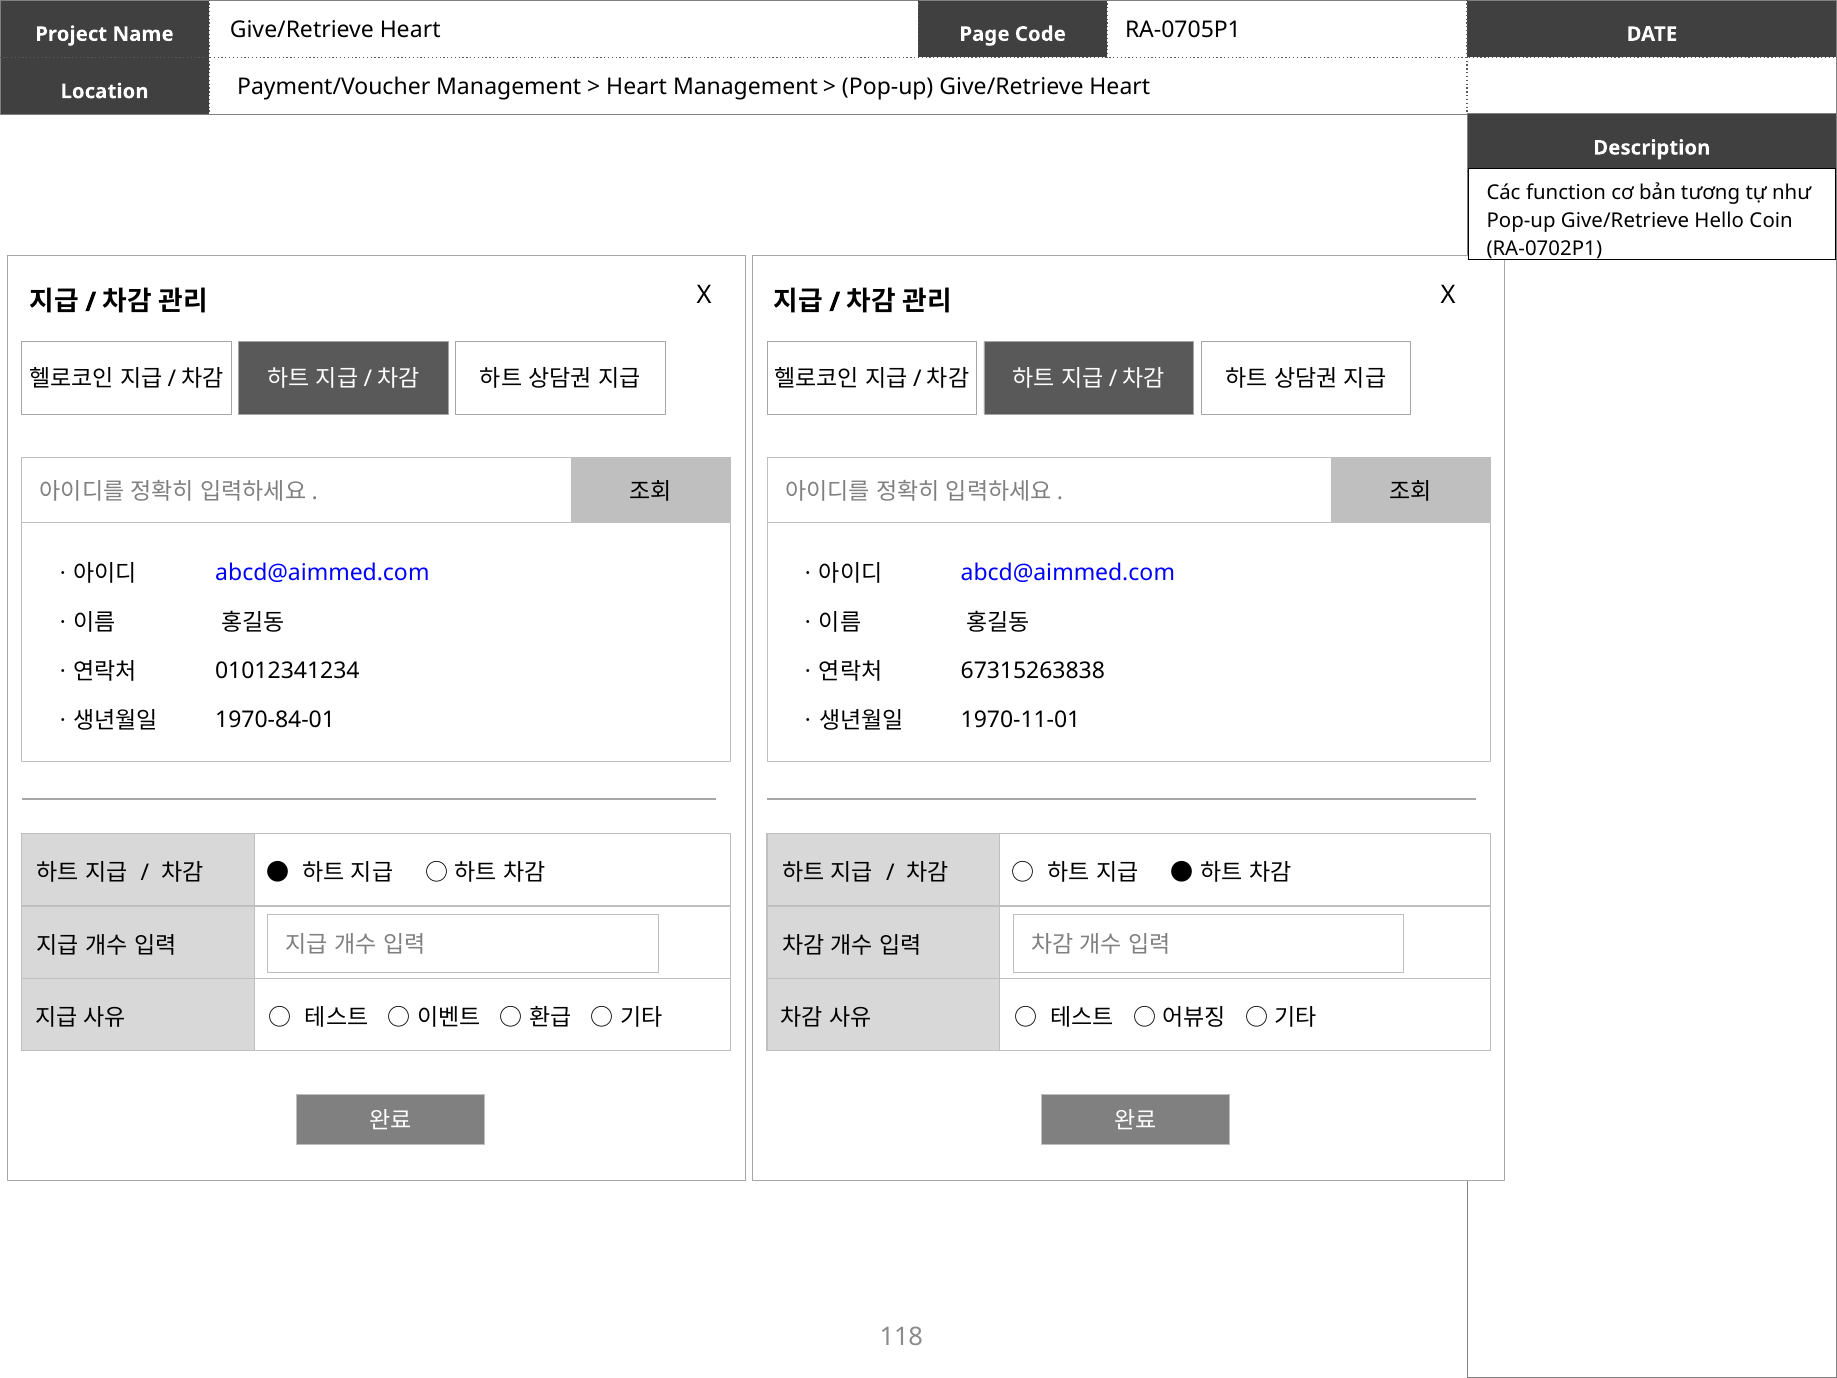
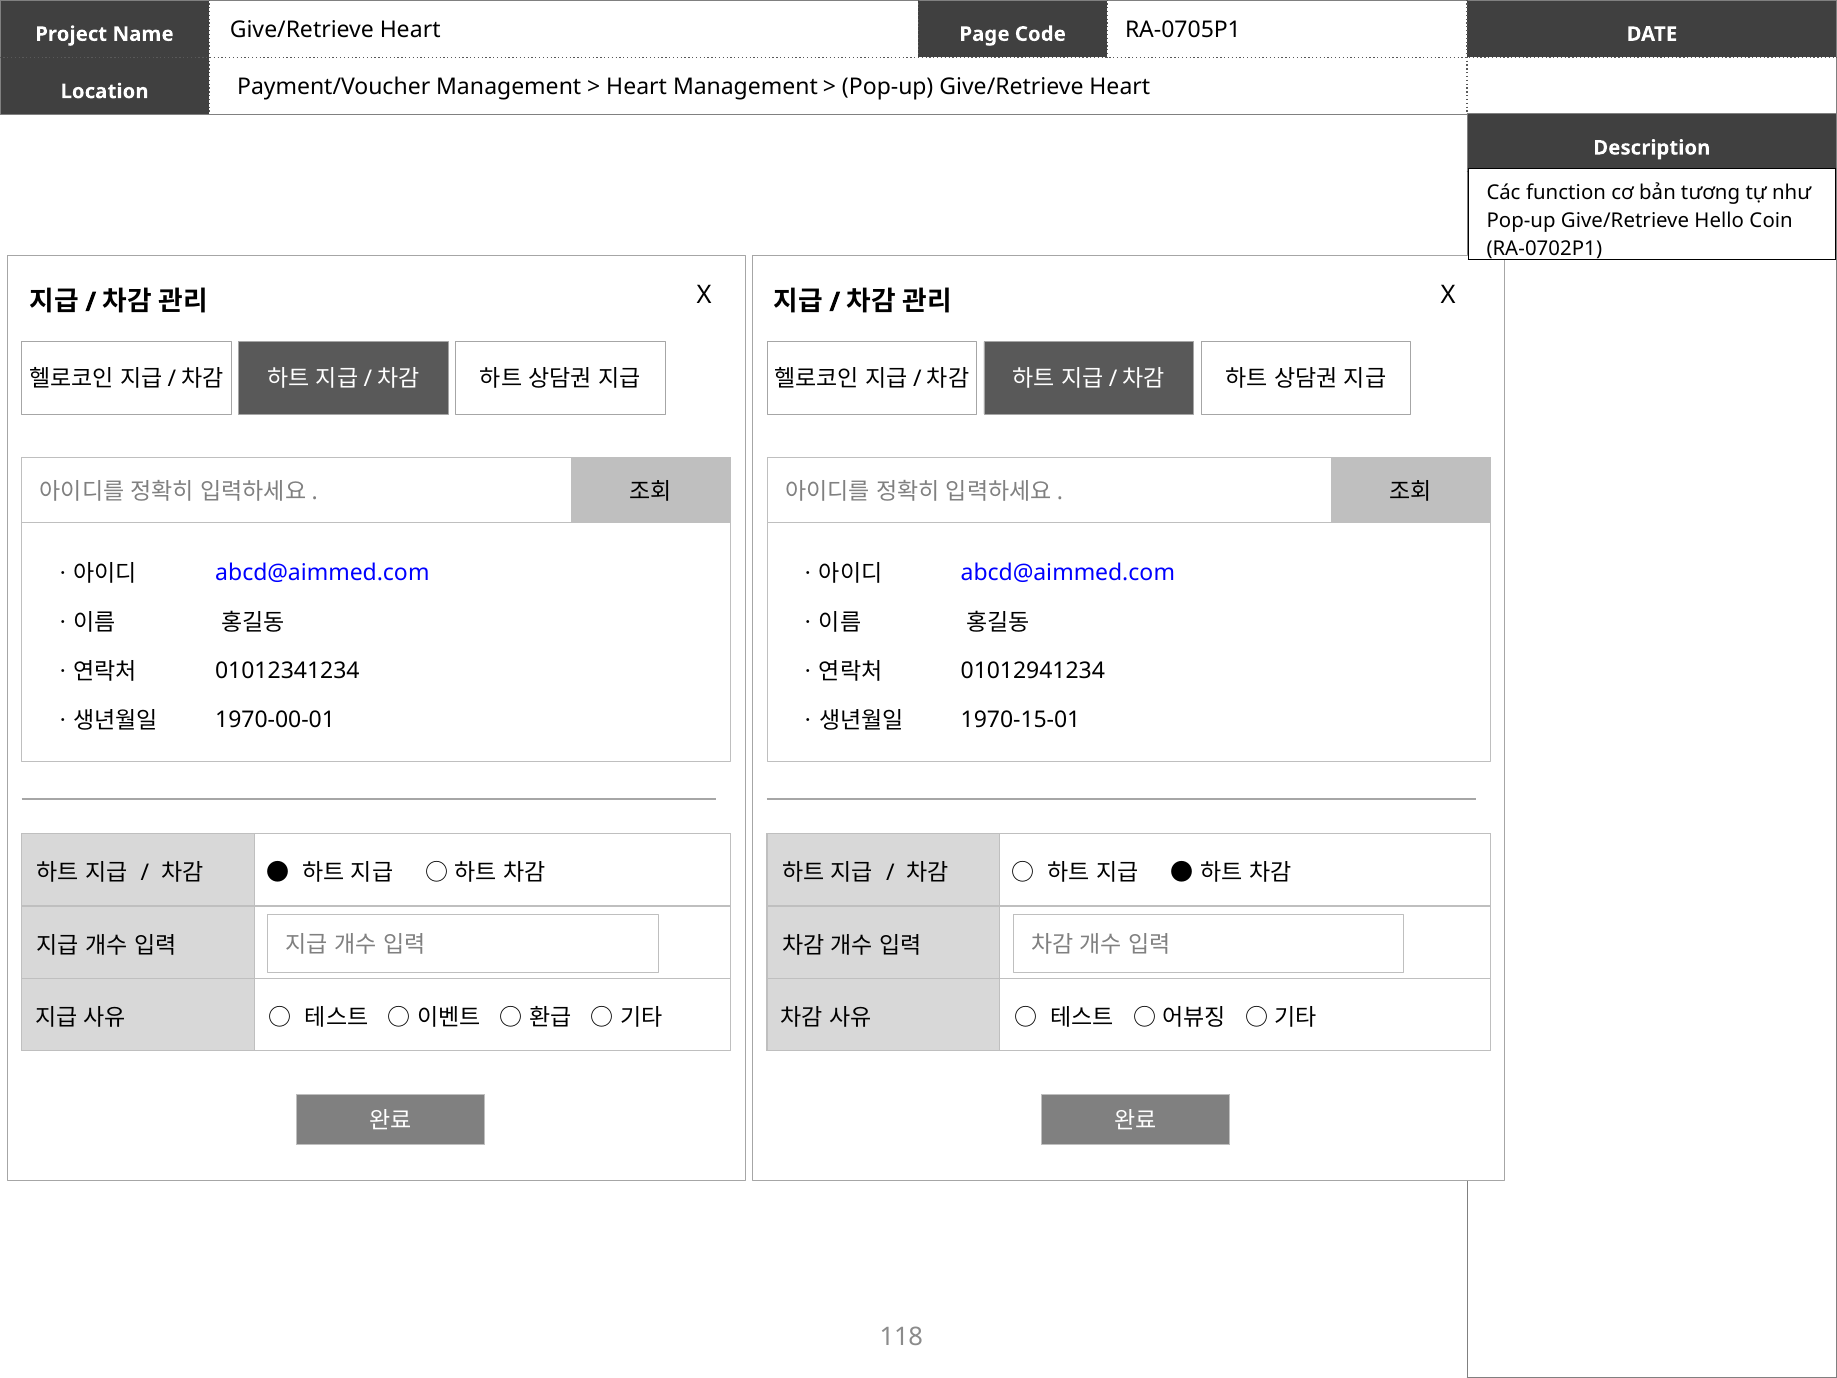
67315263838: 67315263838 -> 01012941234 (1033, 671)
1970-84-01: 1970-84-01 -> 1970-00-01 (275, 719)
1970-11-01: 1970-11-01 -> 1970-15-01 (1021, 719)
